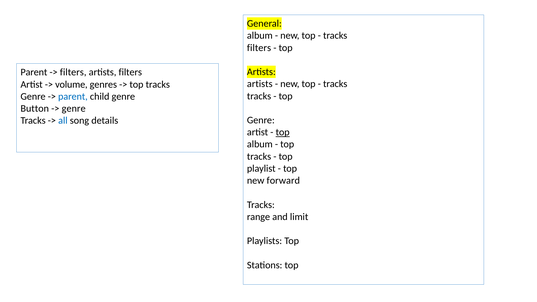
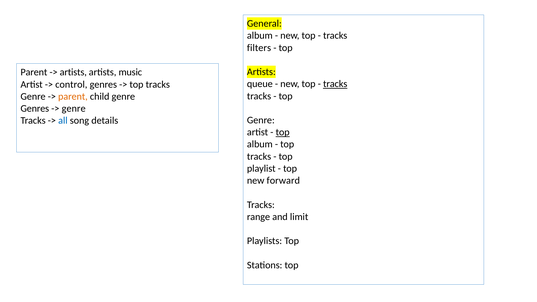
filters: filters -> artists (73, 72)
artists filters: filters -> music (130, 72)
artists: artists -> queue (260, 84)
tracks underline: none -> present (335, 84)
volume: volume -> control (71, 84)
parent colour: blue -> orange (73, 96)
Button: Button -> Genres (35, 109)
